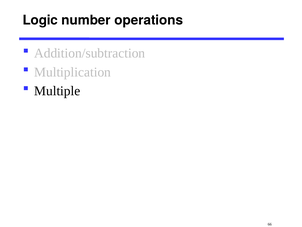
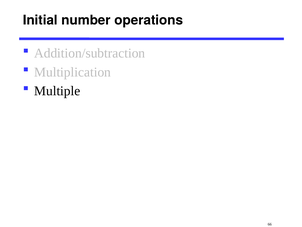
Logic: Logic -> Initial (40, 20)
